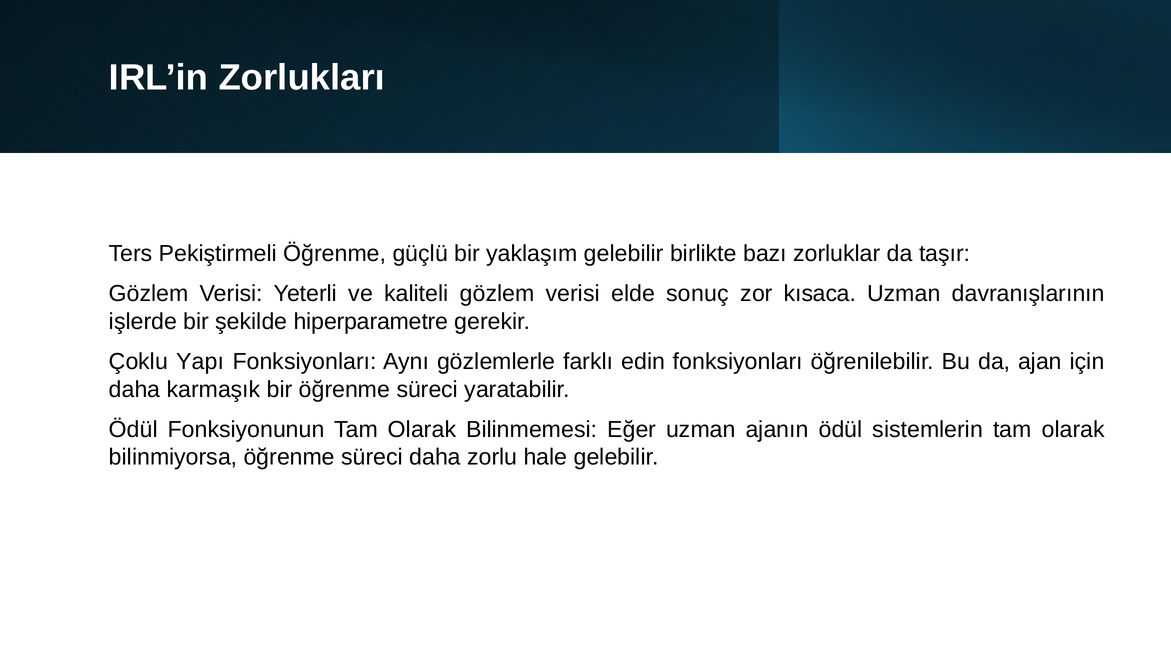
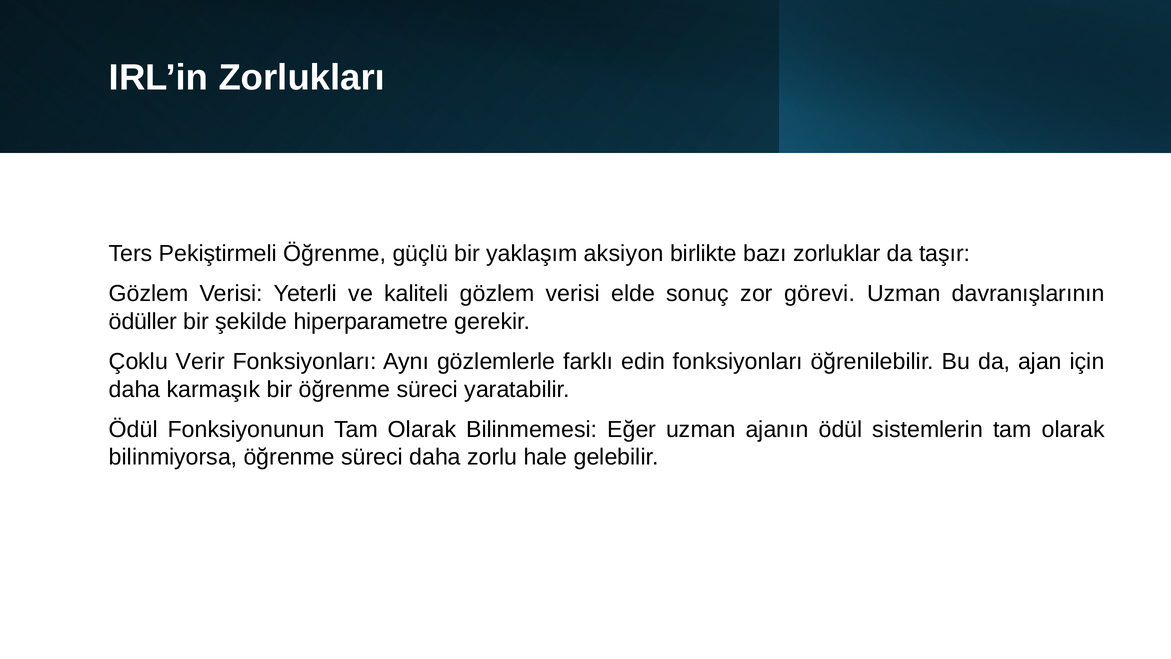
yaklaşım gelebilir: gelebilir -> aksiyon (624, 254)
kısaca: kısaca -> görevi (820, 294)
işlerde: işlerde -> ödüller (143, 321)
Yapı: Yapı -> Verir (200, 361)
